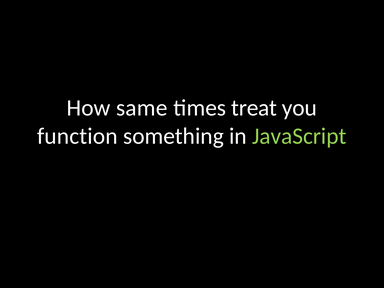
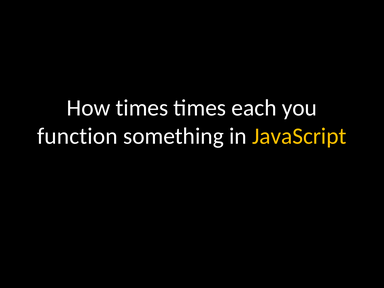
How same: same -> times (142, 108)
treat: treat -> each (254, 108)
JavaScript colour: light green -> yellow (299, 136)
